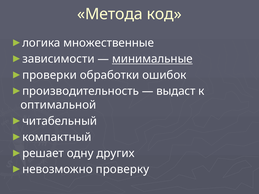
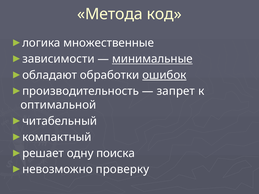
проверки: проверки -> обладают (50, 75)
ошибок underline: none -> present (164, 75)
выдаст: выдаст -> запрет (176, 91)
других: других -> поиска (116, 153)
